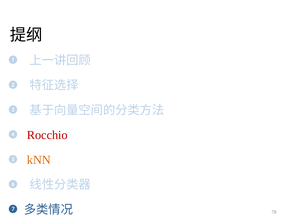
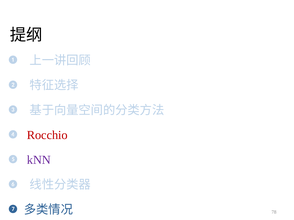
kNN colour: orange -> purple (39, 160)
